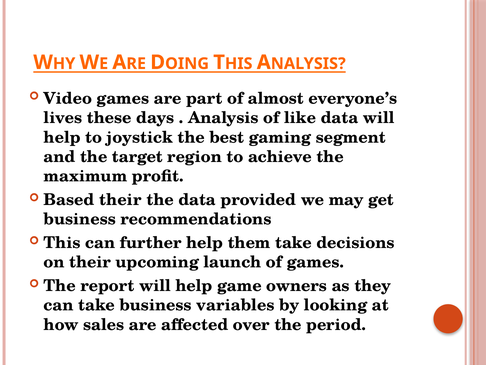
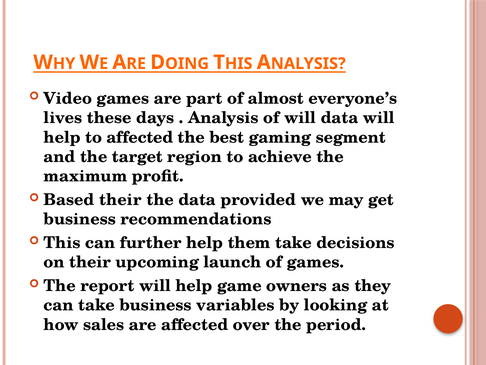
of like: like -> will (300, 118)
to joystick: joystick -> affected (140, 137)
